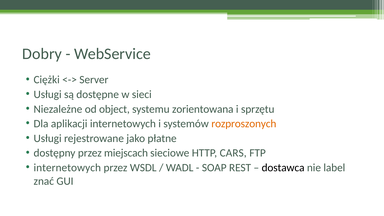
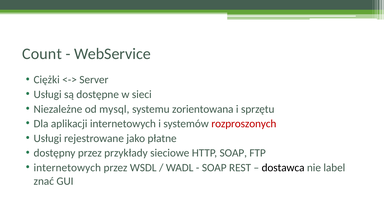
Dobry: Dobry -> Count (42, 54)
object: object -> mysql (114, 109)
rozproszonych colour: orange -> red (244, 124)
miejscach: miejscach -> przykłady (126, 153)
HTTP CARS: CARS -> SOAP (233, 153)
